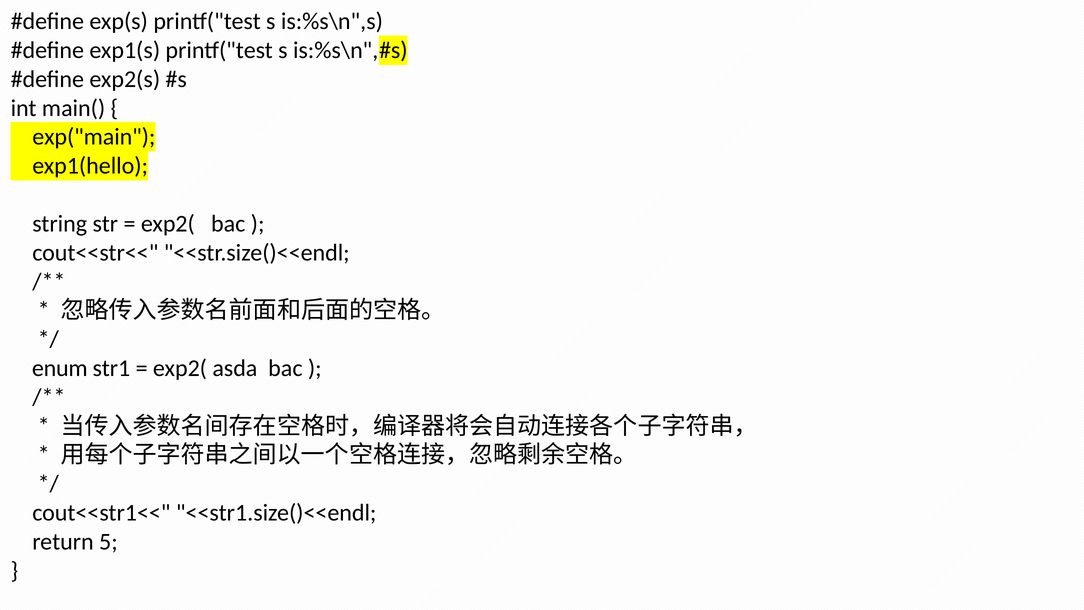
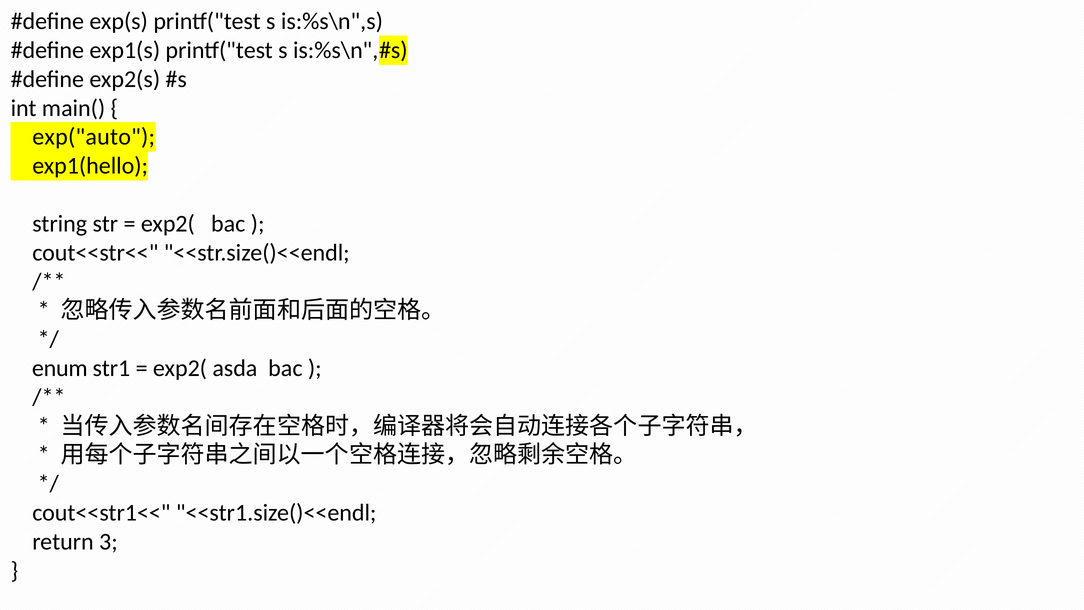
exp("main: exp("main -> exp("auto (94, 137)
5: 5 -> 3 (108, 541)
